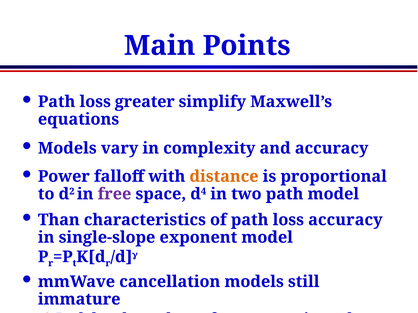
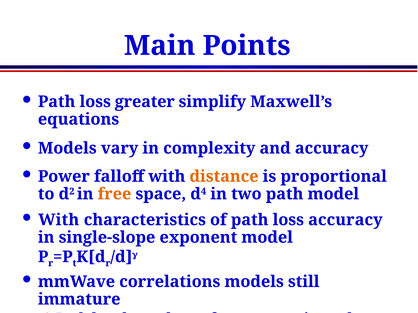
free colour: purple -> orange (114, 194)
Than: Than -> With (59, 220)
cancellation: cancellation -> correlations (170, 282)
